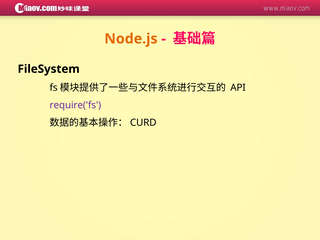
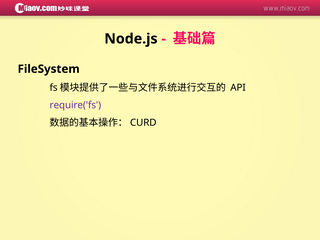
Node.js colour: orange -> black (131, 39)
